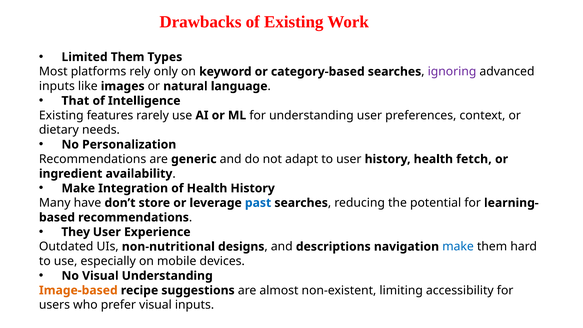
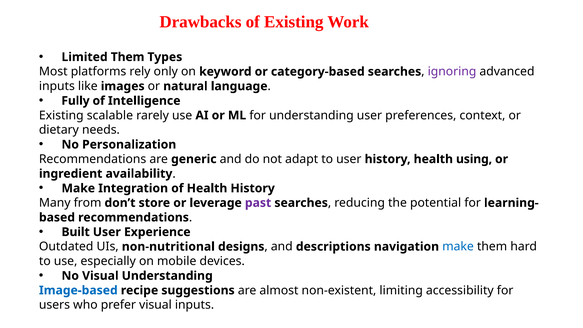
That: That -> Fully (75, 101)
features: features -> scalable (110, 115)
fetch: fetch -> using (474, 159)
have: have -> from (88, 203)
past colour: blue -> purple (258, 203)
They: They -> Built (76, 232)
Image-based colour: orange -> blue (78, 290)
